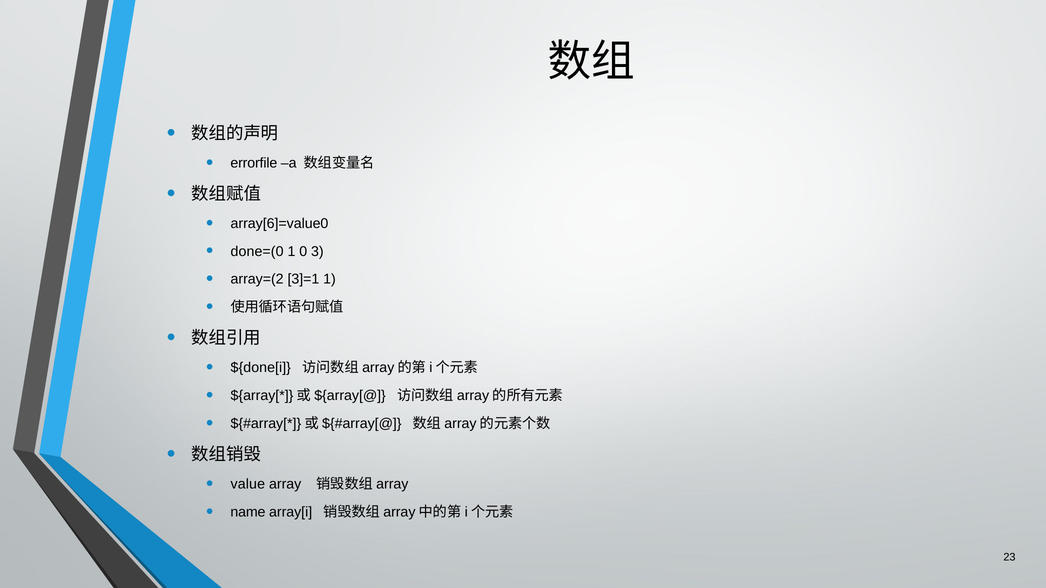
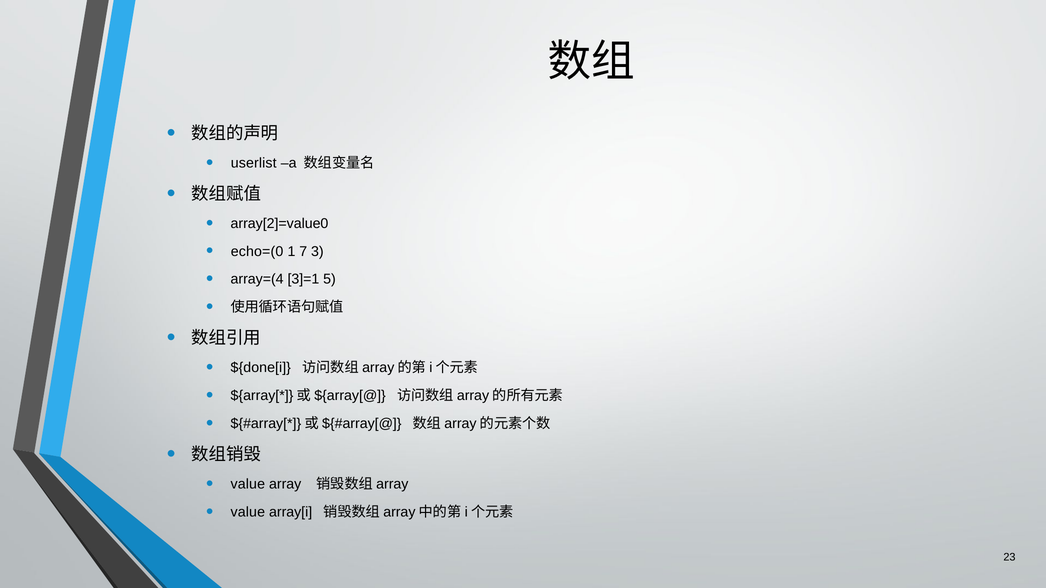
errorfile: errorfile -> userlist (254, 163)
array[6]=value0: array[6]=value0 -> array[2]=value0 (279, 224)
done=(0: done=(0 -> echo=(0 (257, 252)
0: 0 -> 7 (303, 252)
array=(2: array=(2 -> array=(4 (257, 279)
3]=1 1: 1 -> 5 (330, 279)
name: name -> value (248, 512)
